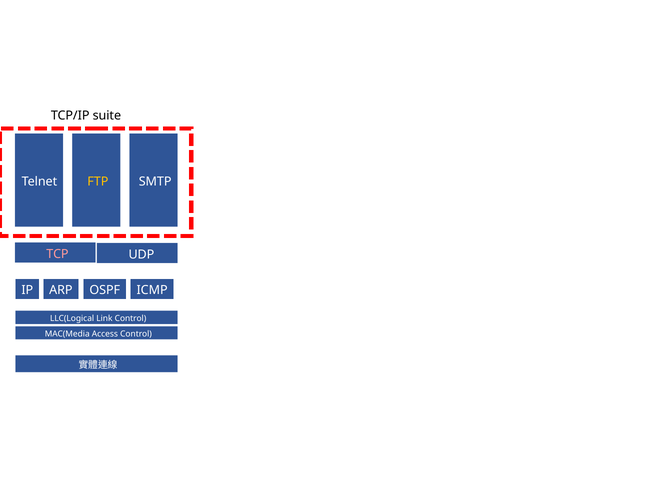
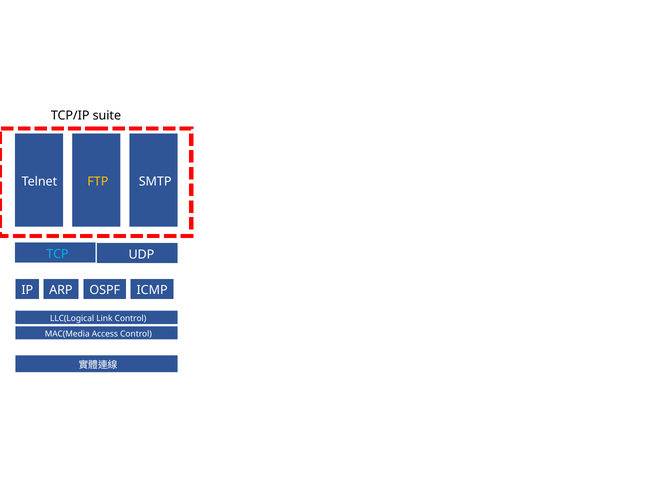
TCP colour: pink -> light blue (57, 254)
